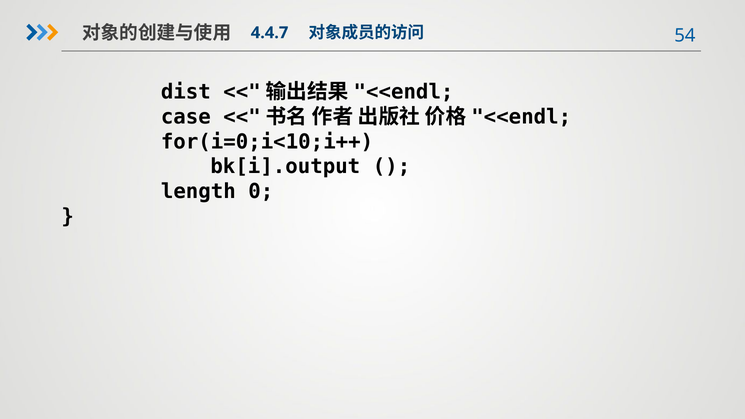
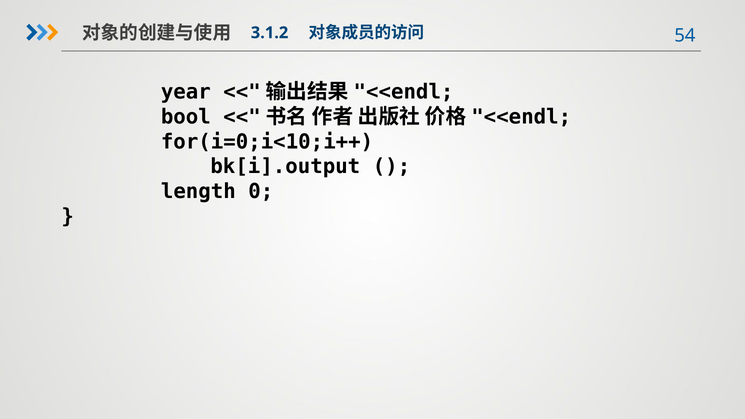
4.4.7: 4.4.7 -> 3.1.2 (270, 33)
dist: dist -> year (186, 92)
case: case -> bool (186, 117)
